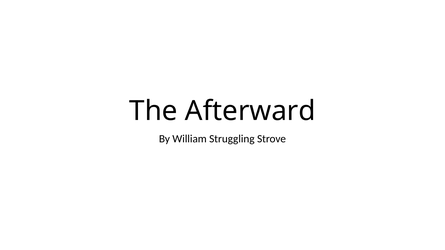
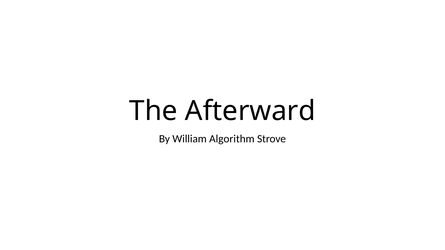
Struggling: Struggling -> Algorithm (232, 139)
